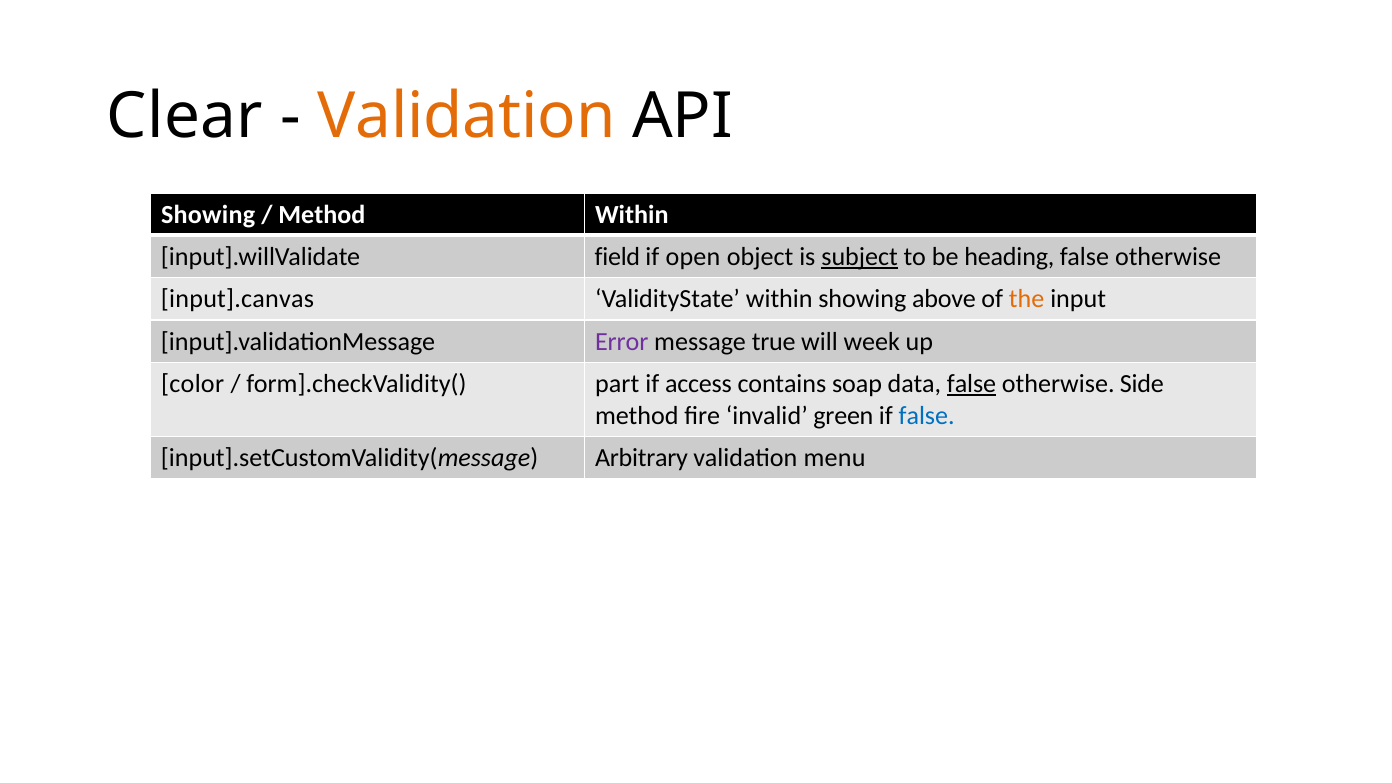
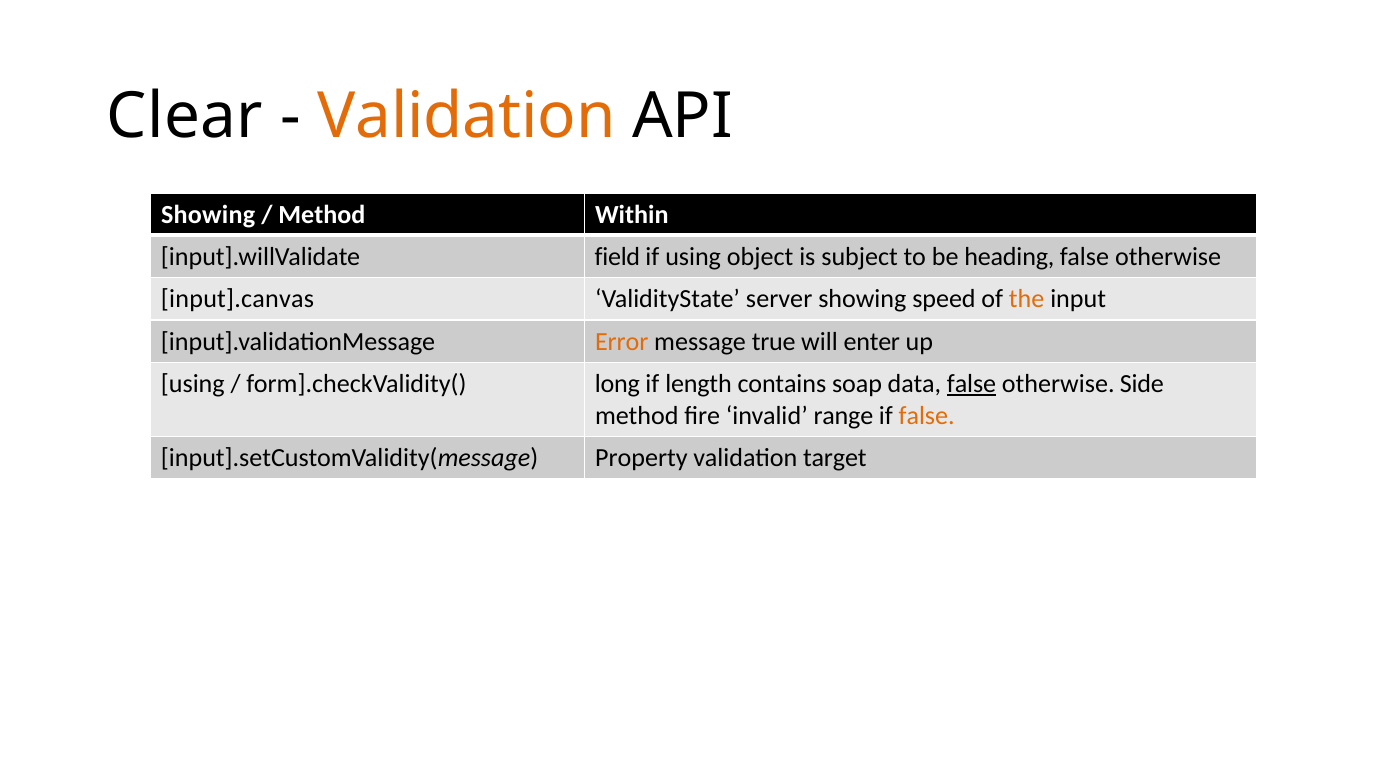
if open: open -> using (693, 257)
subject underline: present -> none (860, 257)
ValidityState within: within -> server (779, 299)
above: above -> speed (944, 299)
Error colour: purple -> orange (622, 341)
week: week -> enter (872, 341)
color: color -> using (193, 384)
part: part -> long (617, 384)
access: access -> length (698, 384)
green: green -> range (843, 416)
false colour: blue -> orange (927, 416)
Arbitrary: Arbitrary -> Property (641, 458)
menu: menu -> target (835, 458)
